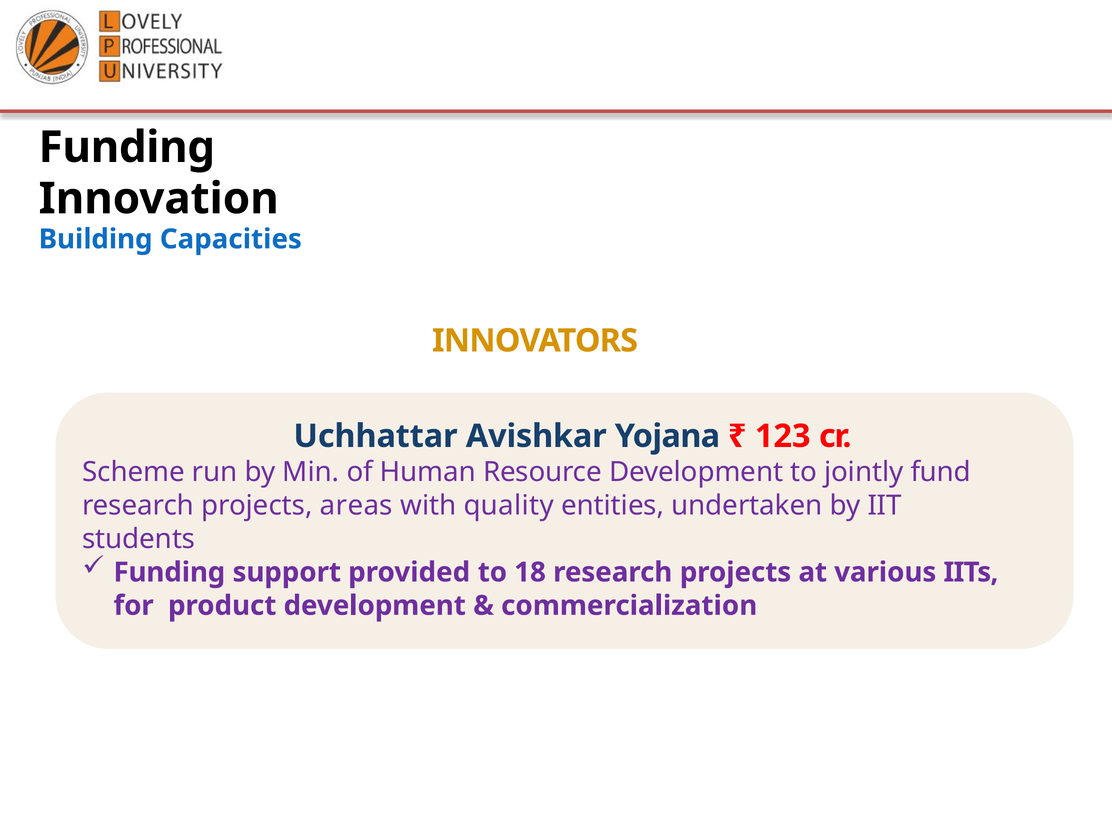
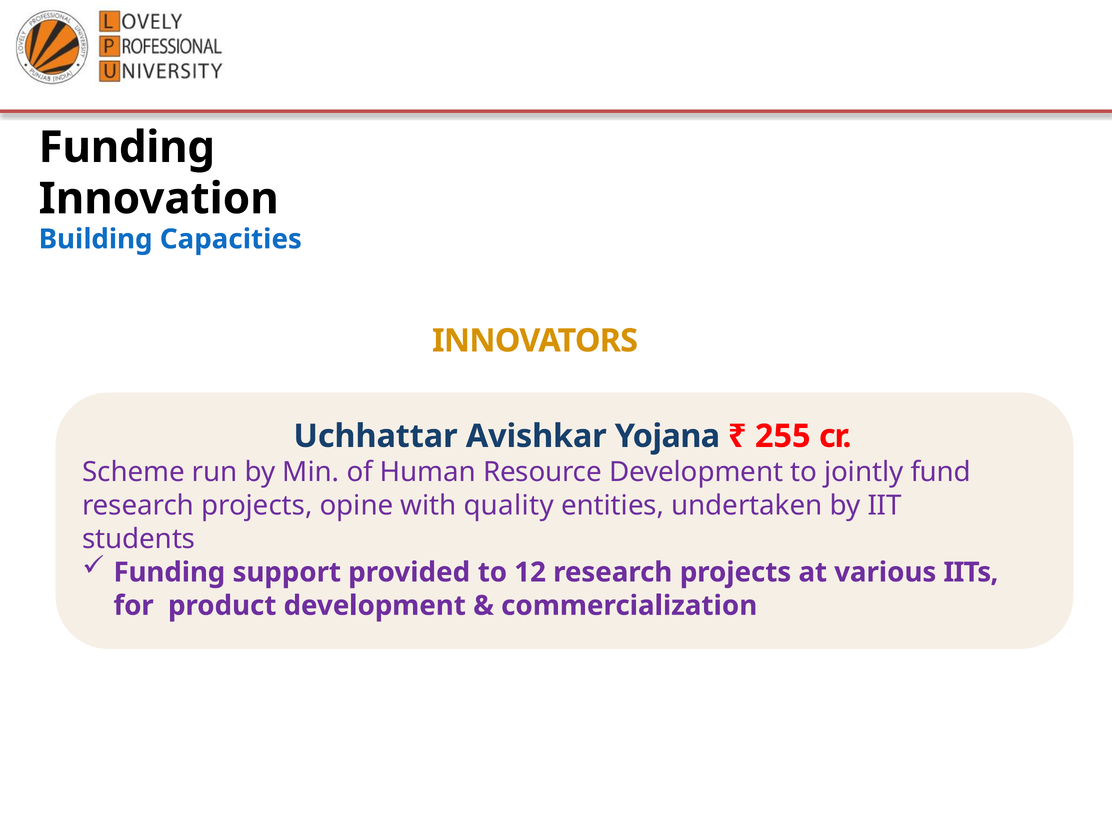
123: 123 -> 255 (783, 436)
areas: areas -> opine (357, 506)
18: 18 -> 12 (530, 572)
